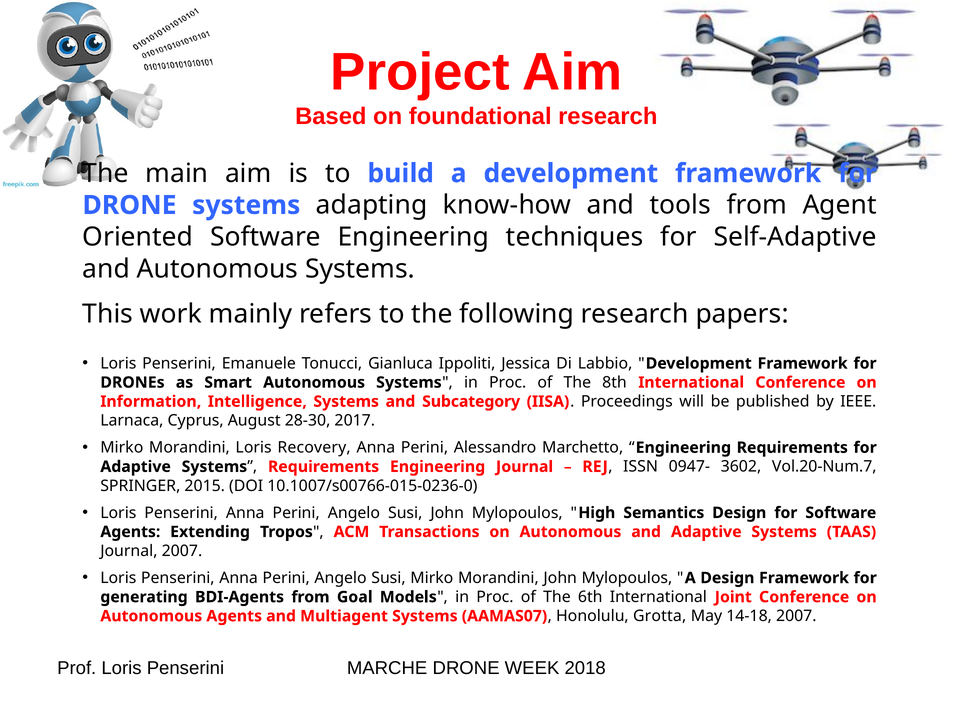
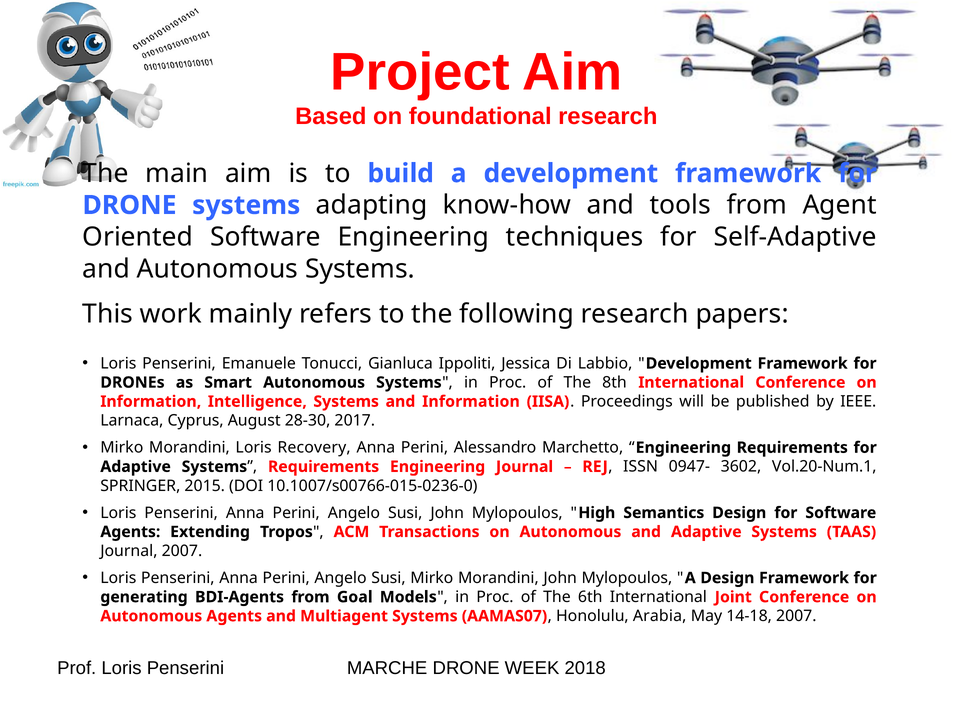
and Subcategory: Subcategory -> Information (471, 401)
Vol.20-Num.7: Vol.20-Num.7 -> Vol.20-Num.1 (824, 467)
Grotta: Grotta -> Arabia (660, 616)
